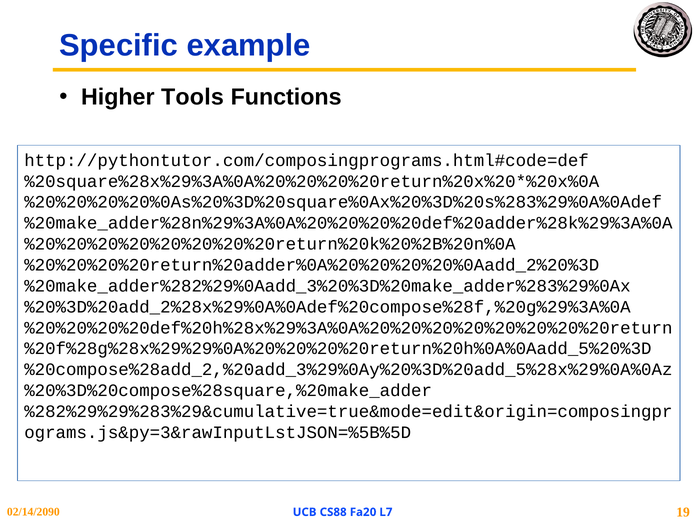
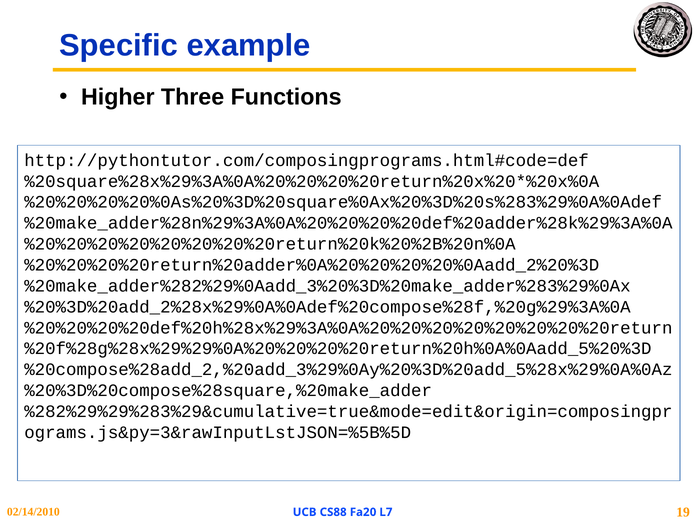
Tools: Tools -> Three (193, 97)
02/14/2090: 02/14/2090 -> 02/14/2010 (33, 512)
